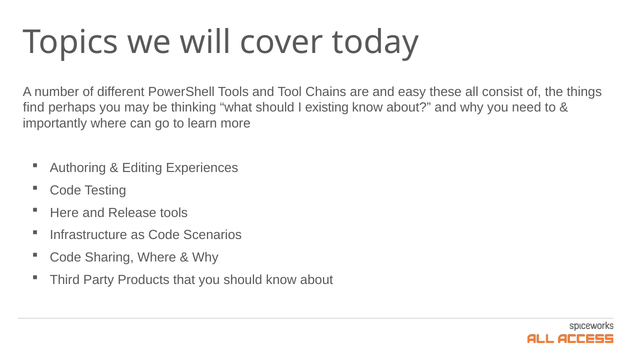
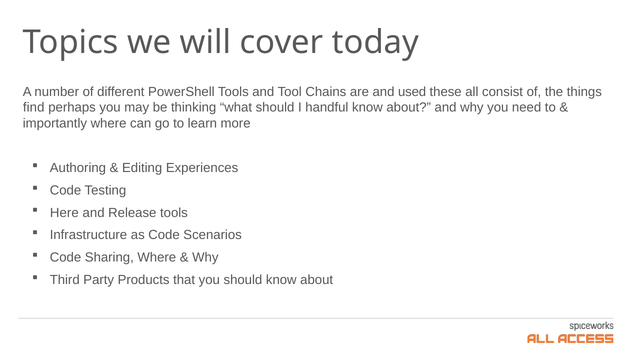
easy: easy -> used (412, 92)
existing: existing -> handful (327, 107)
